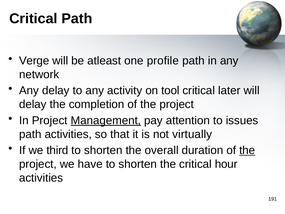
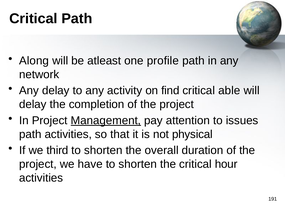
Verge: Verge -> Along (34, 61)
tool: tool -> find (170, 90)
later: later -> able (229, 90)
virtually: virtually -> physical (192, 134)
the underline: present -> none (247, 150)
